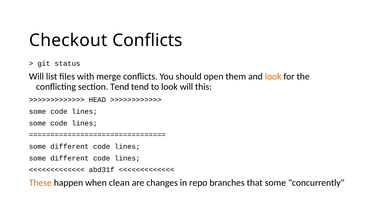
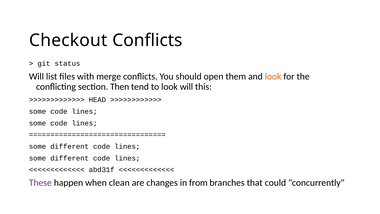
section Tend: Tend -> Then (120, 87)
These colour: orange -> purple (40, 183)
repo: repo -> from (198, 183)
that some: some -> could (275, 183)
